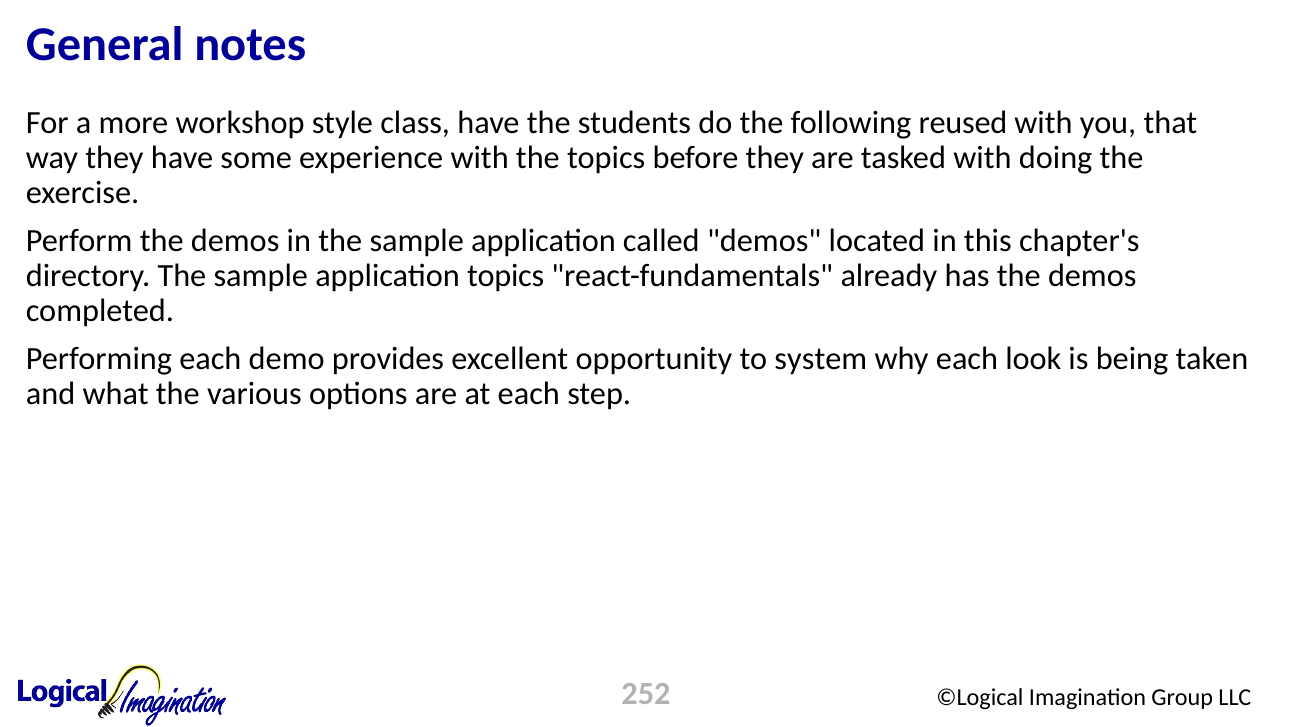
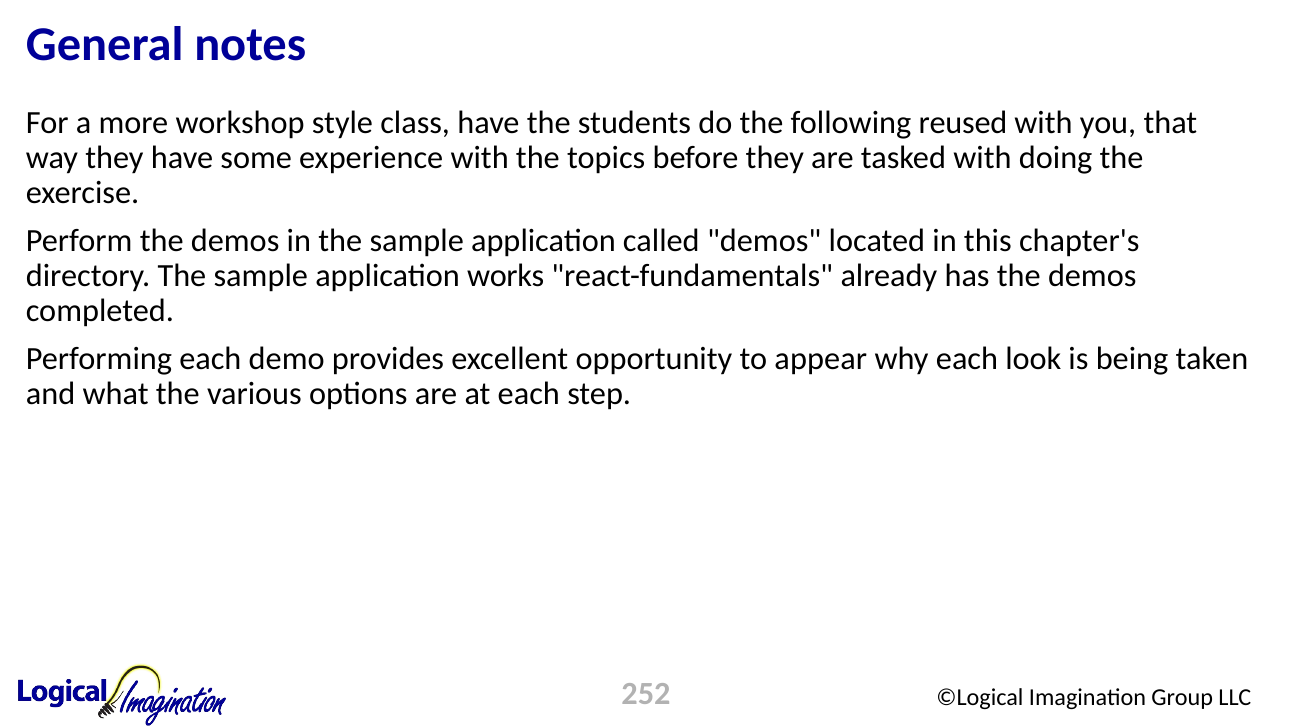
application topics: topics -> works (506, 276)
system: system -> appear (821, 359)
